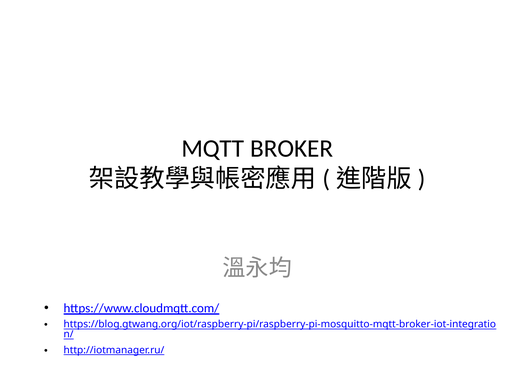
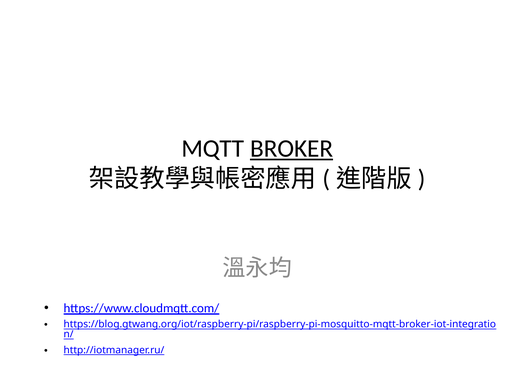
BROKER underline: none -> present (292, 149)
